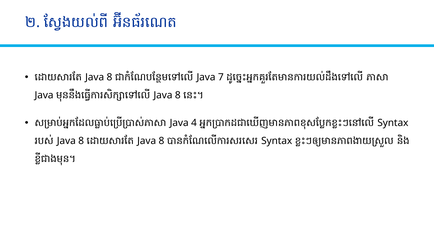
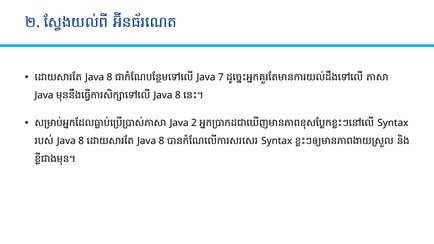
4: 4 -> 2 (194, 123)
